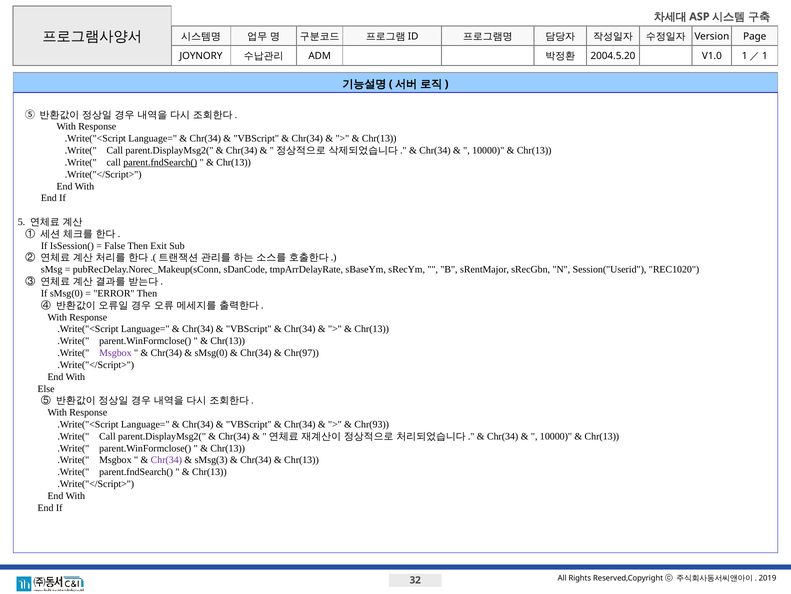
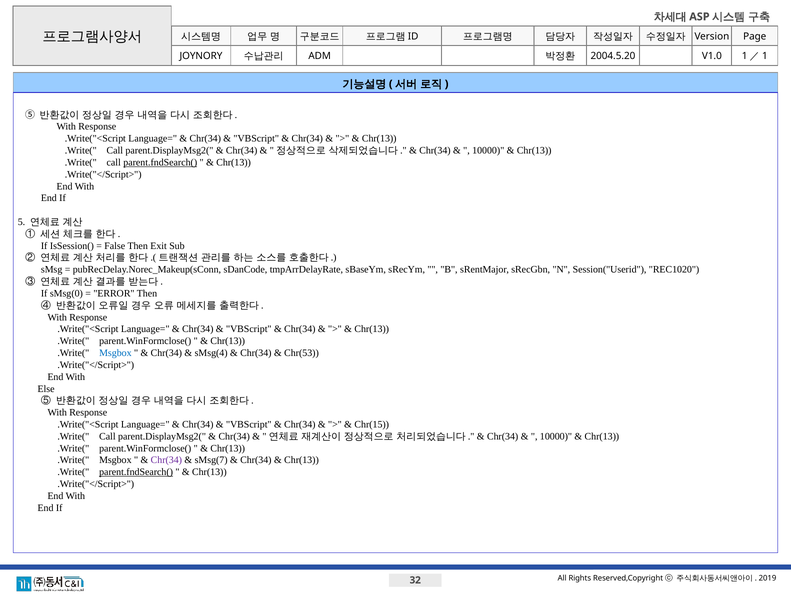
Msgbox colour: purple -> blue (115, 353)
sMsg(0: sMsg(0 -> sMsg(4 (211, 353)
Chr(97: Chr(97 -> Chr(53 (301, 353)
Chr(93: Chr(93 -> Chr(15 (372, 424)
sMsg(3: sMsg(3 -> sMsg(7 (211, 460)
parent.fndSearch( underline: none -> present (136, 472)
